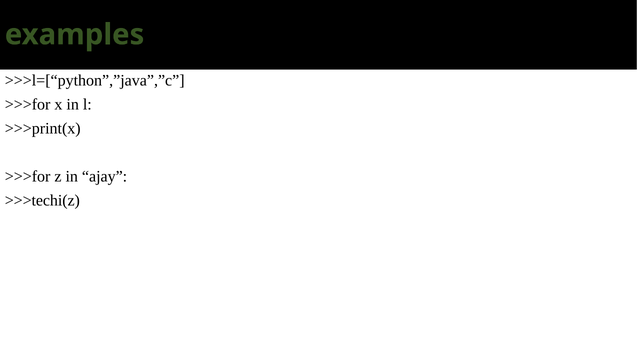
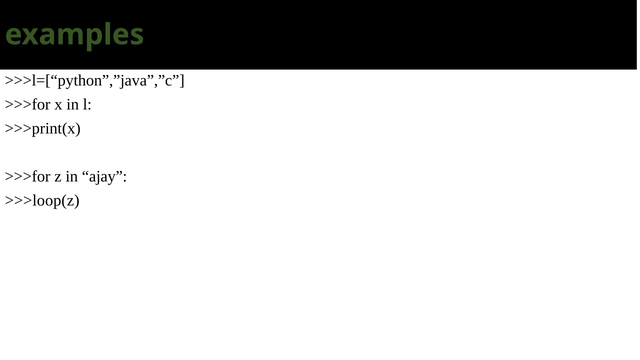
>>>techi(z: >>>techi(z -> >>>loop(z (42, 200)
